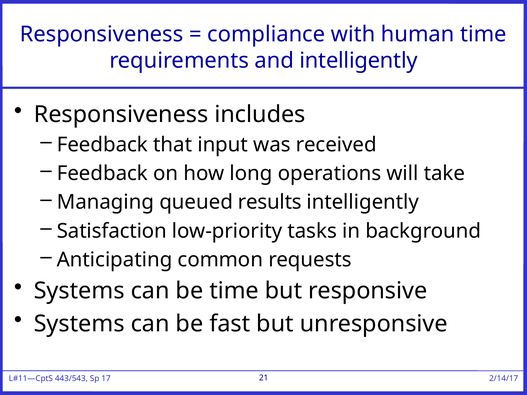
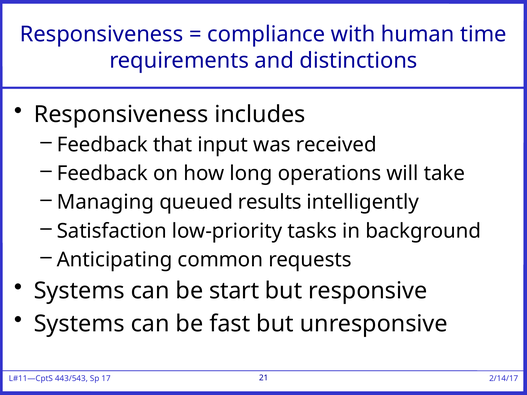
and intelligently: intelligently -> distinctions (359, 61)
be time: time -> start (234, 291)
